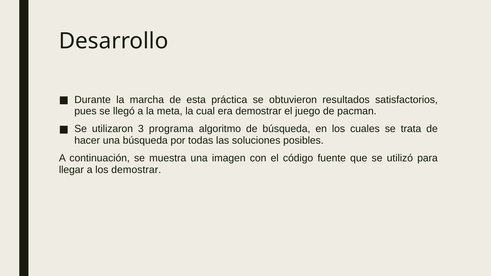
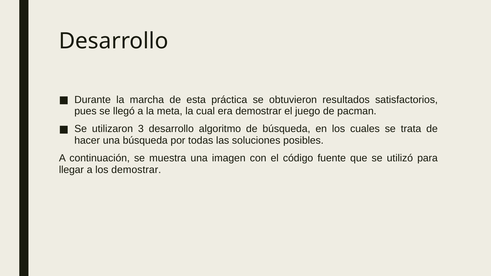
3 programa: programa -> desarrollo (171, 129)
